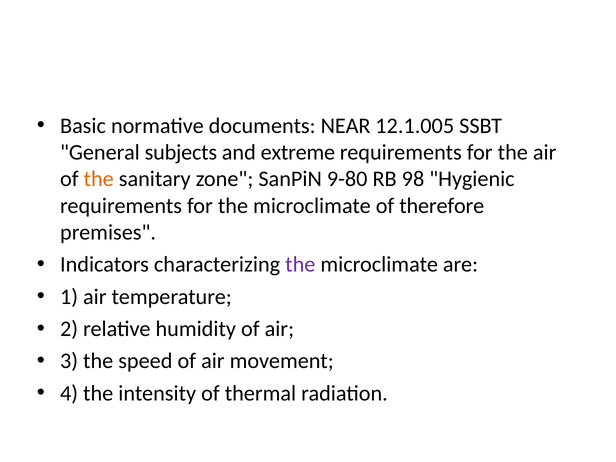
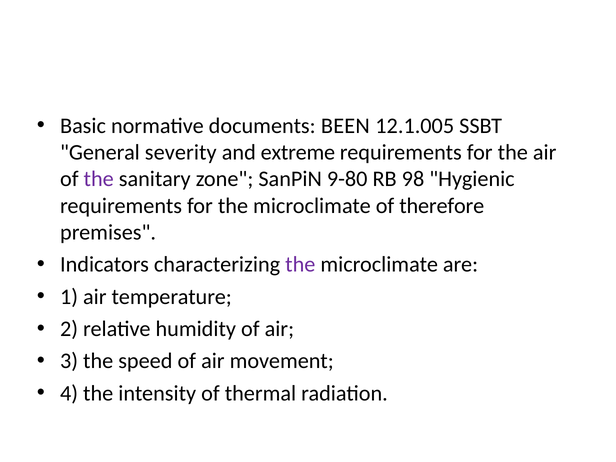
NEAR: NEAR -> BEEN (345, 126)
subjects: subjects -> severity (181, 152)
the colour: orange -> purple (99, 179)
